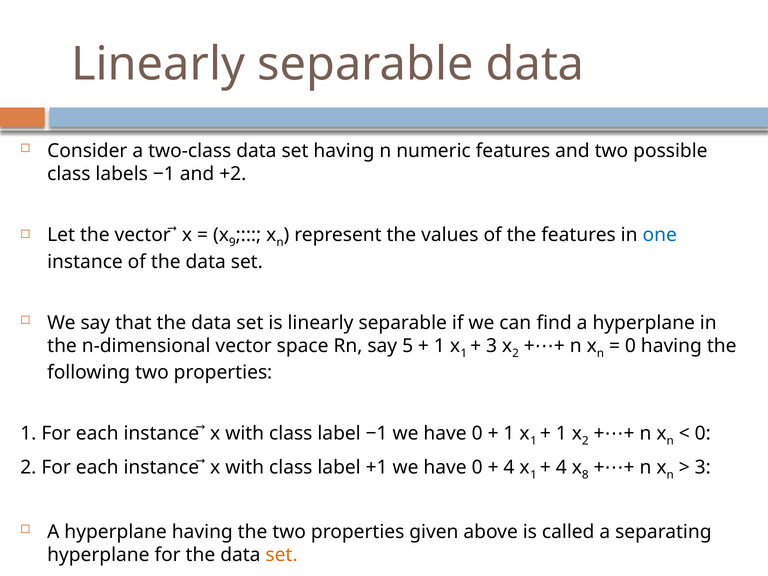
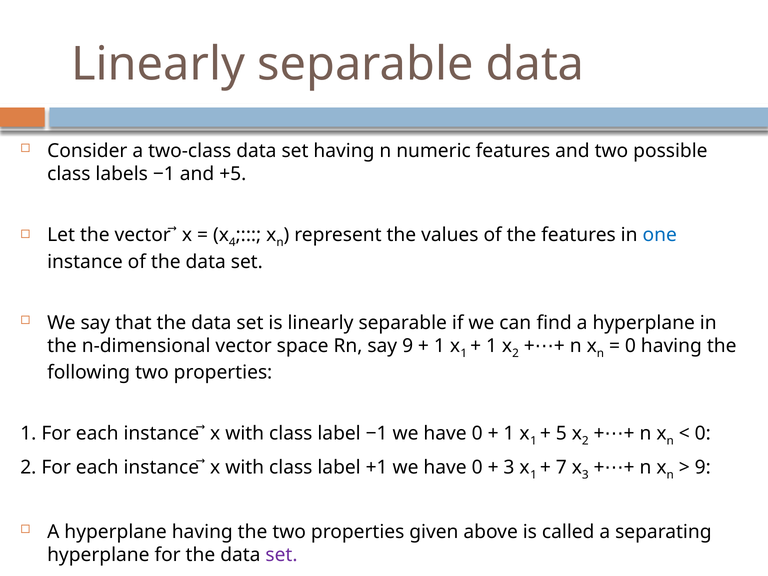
+2: +2 -> +5 (233, 174)
9: 9 -> 4 (232, 243)
say 5: 5 -> 9 (408, 346)
3: 3 -> 1 (492, 346)
1: 1 -> 5 (561, 433)
4: 4 -> 7 (561, 467)
x 8: 8 -> 3 (585, 475)
3: 3 -> 9 (703, 467)
4: 4 -> 3 (509, 467)
set colour: orange -> purple (282, 555)
